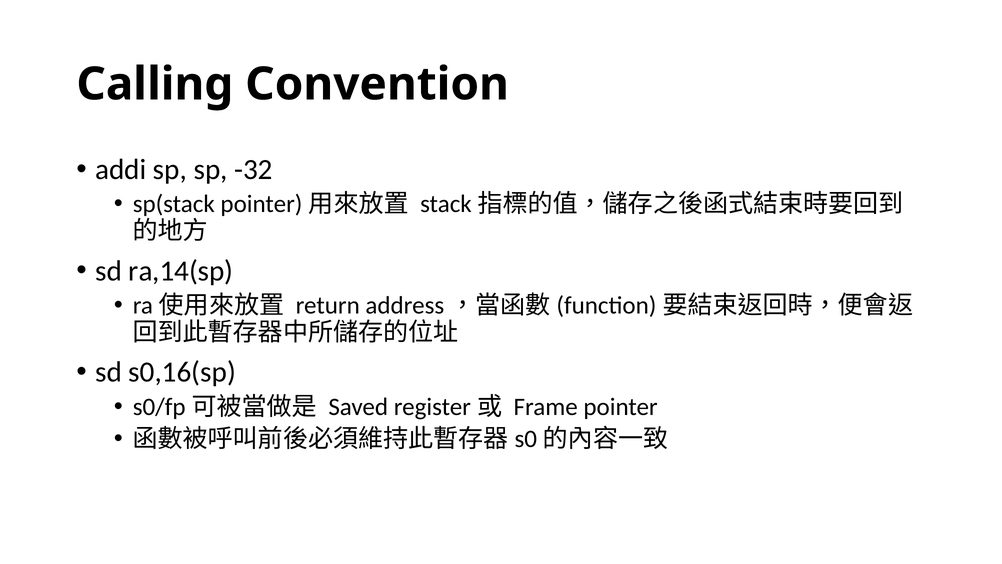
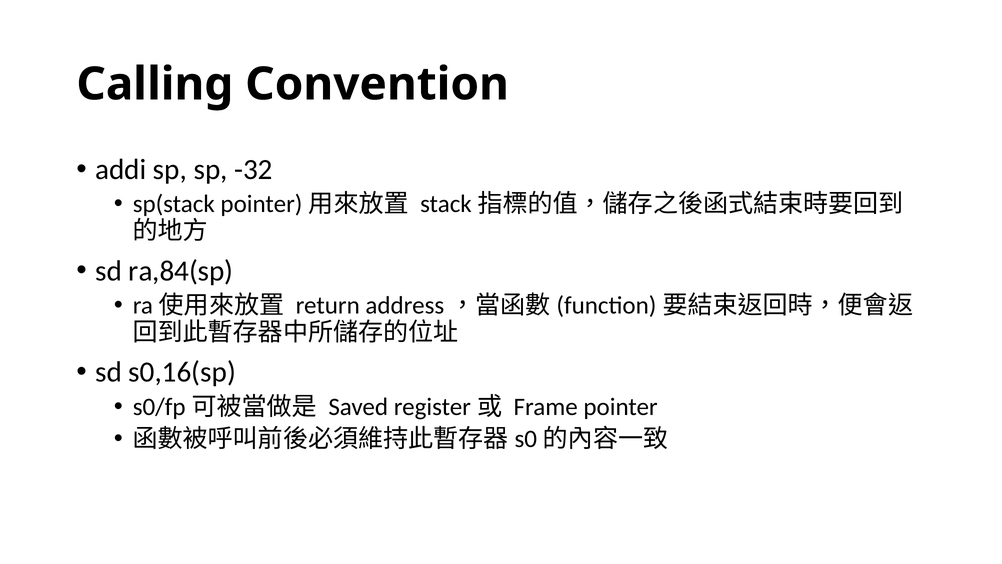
ra,14(sp: ra,14(sp -> ra,84(sp (181, 271)
